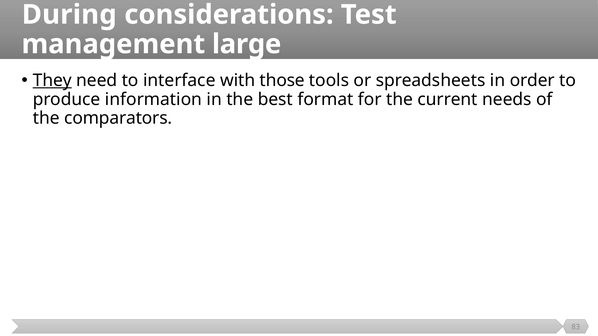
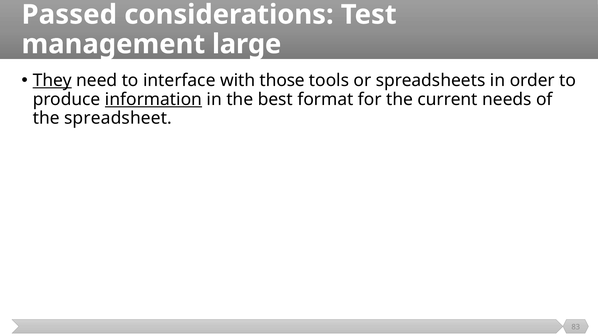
During: During -> Passed (69, 15)
information underline: none -> present (154, 99)
comparators: comparators -> spreadsheet (118, 118)
